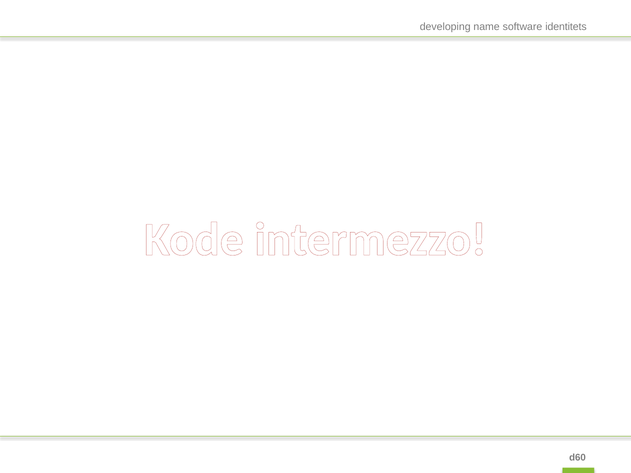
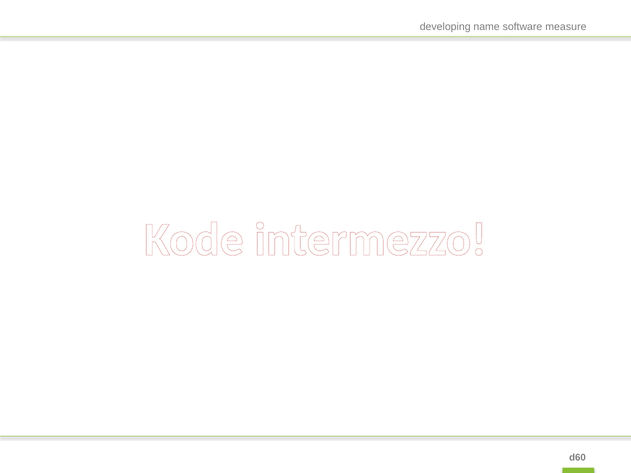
identitets: identitets -> measure (566, 27)
